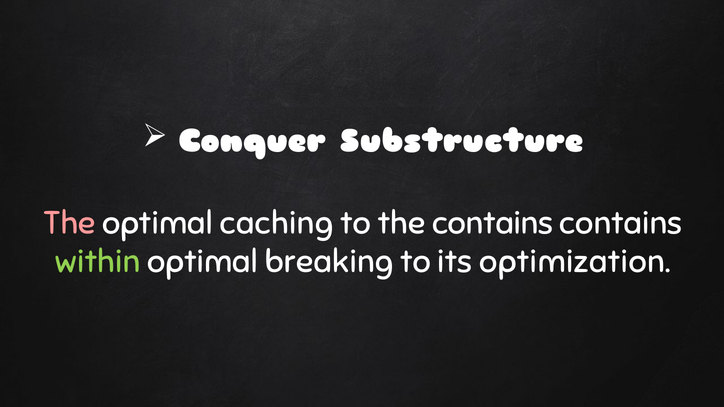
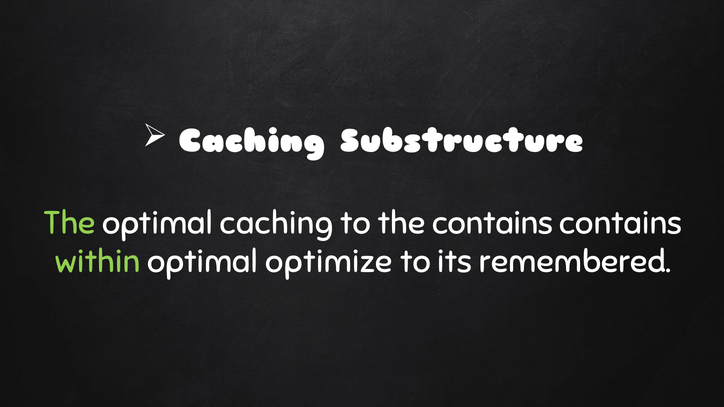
Conquer: Conquer -> Caching (252, 141)
The colour: pink -> light green (69, 223)
breaking: breaking -> optimize (329, 262)
optimization: optimization -> remembered (575, 262)
